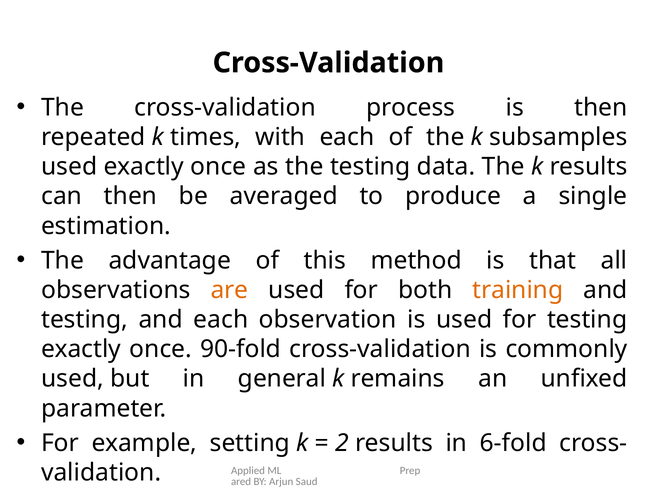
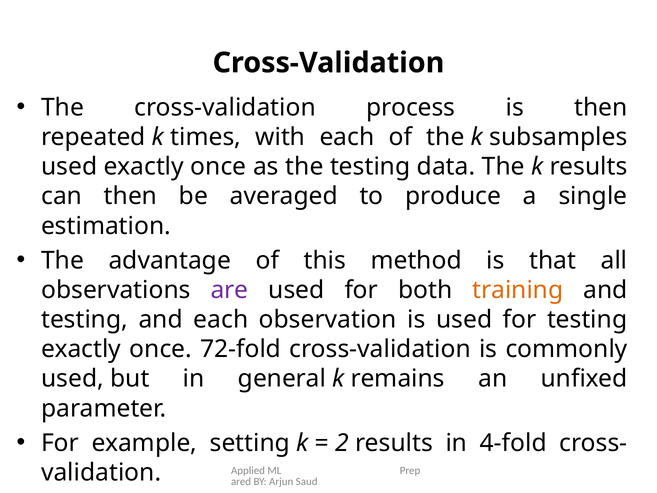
are colour: orange -> purple (230, 290)
90-fold: 90-fold -> 72-fold (241, 349)
6-fold: 6-fold -> 4-fold (513, 443)
